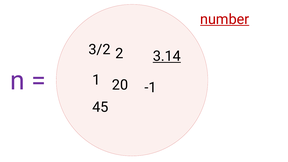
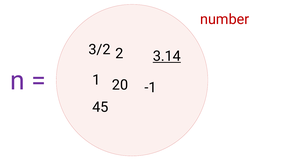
number underline: present -> none (225, 19)
